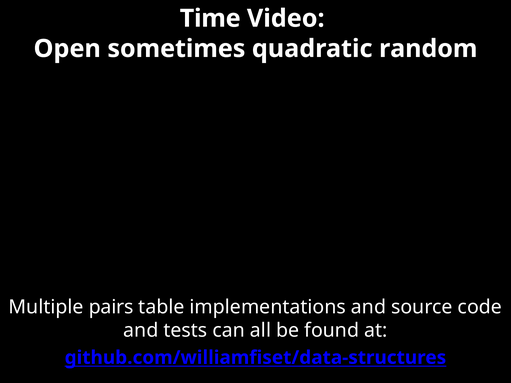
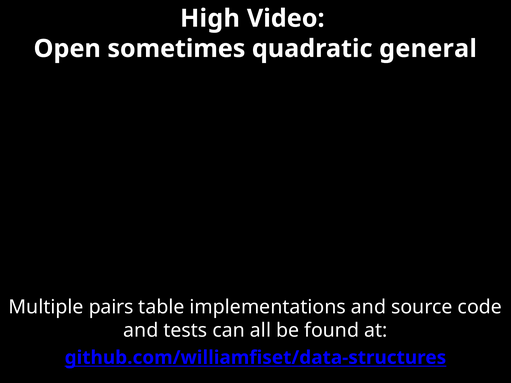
Time: Time -> High (210, 18)
random: random -> general (428, 49)
